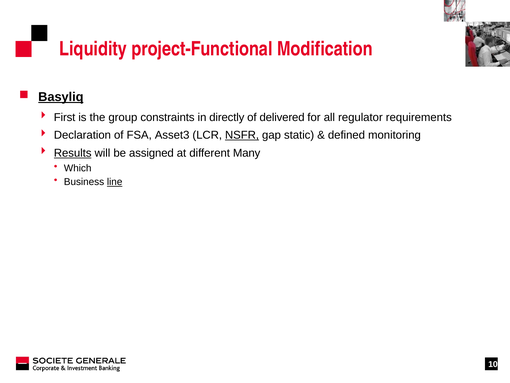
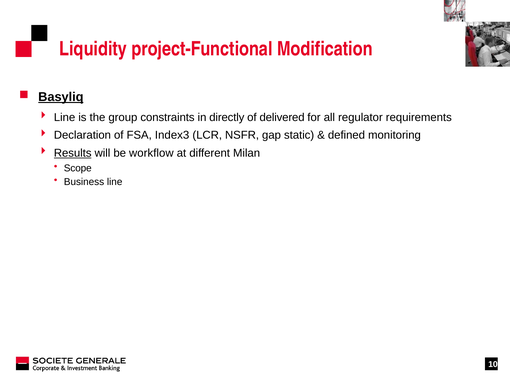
First: First -> Line (65, 117)
Asset3: Asset3 -> Index3 (172, 135)
NSFR underline: present -> none (242, 135)
assigned: assigned -> workflow (151, 153)
Many: Many -> Milan (247, 153)
Which: Which -> Scope (78, 168)
line underline: present -> none (115, 182)
